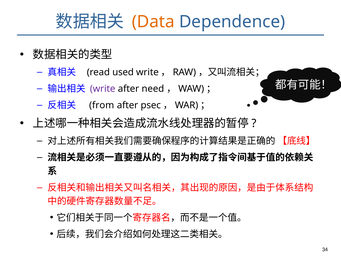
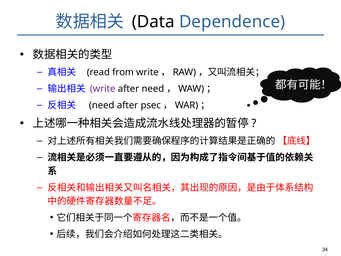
Data colour: orange -> black (153, 22)
used: used -> from (123, 72)
from: from -> need (102, 105)
